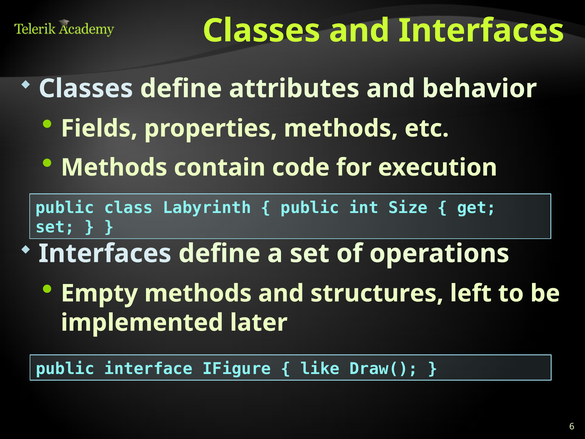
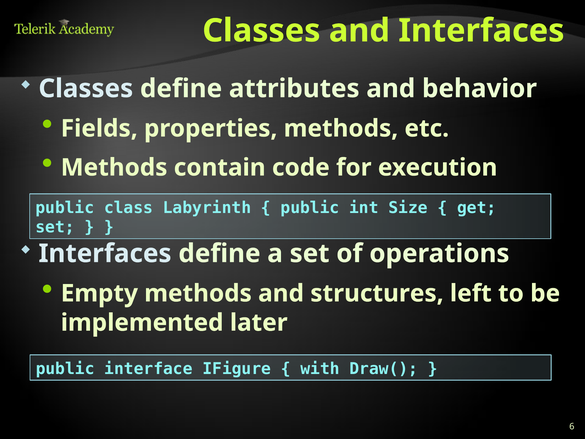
like: like -> with (320, 368)
